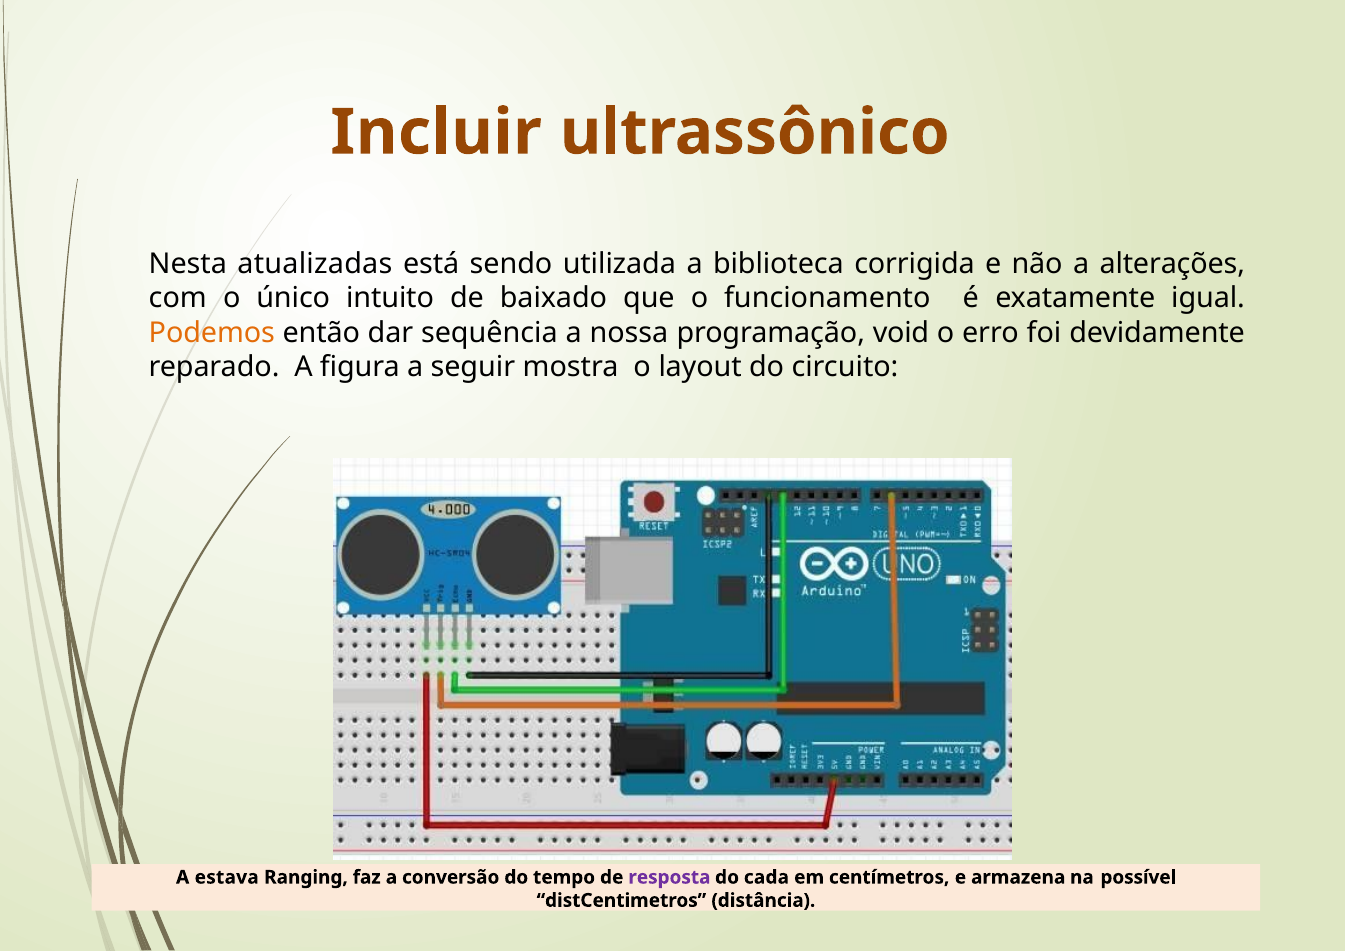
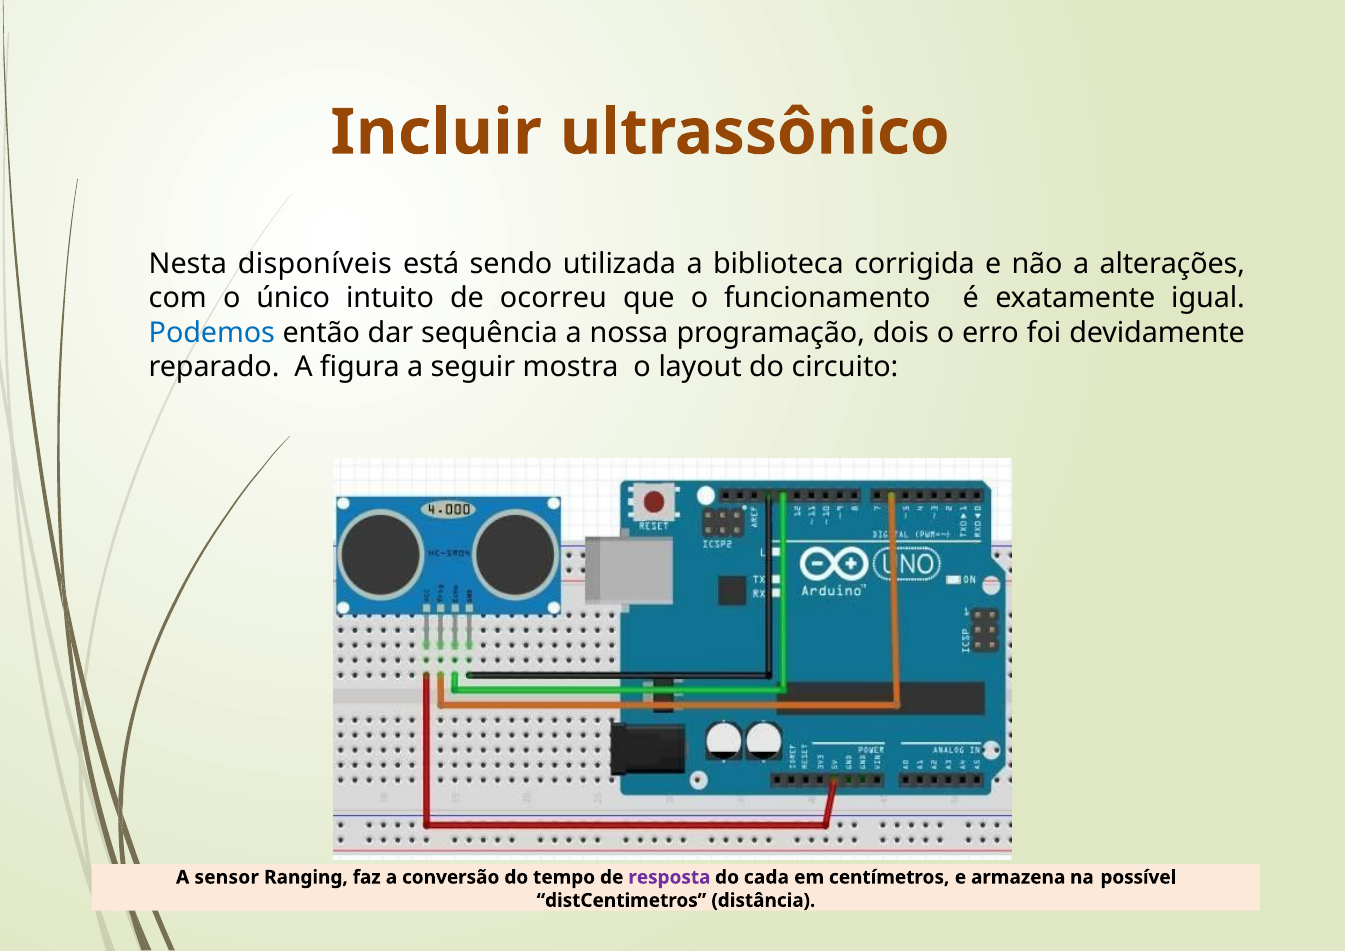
atualizadas: atualizadas -> disponíveis (315, 264)
baixado: baixado -> ocorreu (553, 298)
Podemos colour: orange -> blue (212, 333)
void: void -> dois (901, 333)
estava: estava -> sensor (227, 878)
